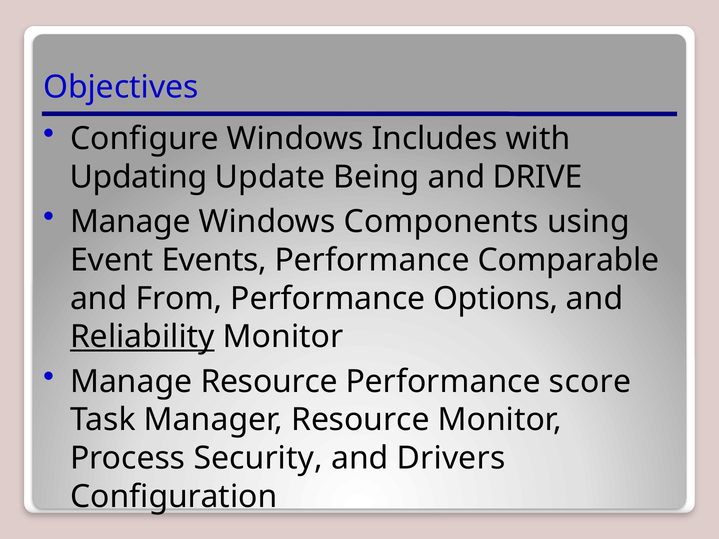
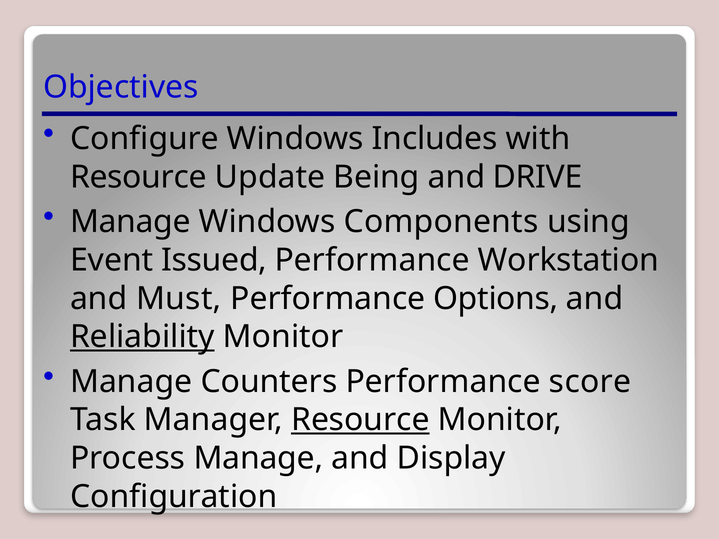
Updating: Updating -> Resource (139, 177)
Events: Events -> Issued (214, 260)
Comparable: Comparable -> Workstation (568, 260)
From: From -> Must (179, 299)
Manage Resource: Resource -> Counters (269, 382)
Resource underline: none -> present (360, 420)
Process Security: Security -> Manage (258, 459)
Drivers: Drivers -> Display (451, 459)
